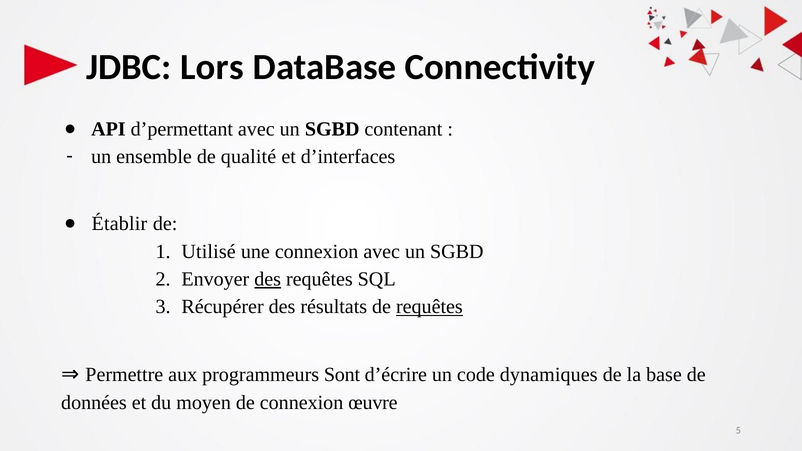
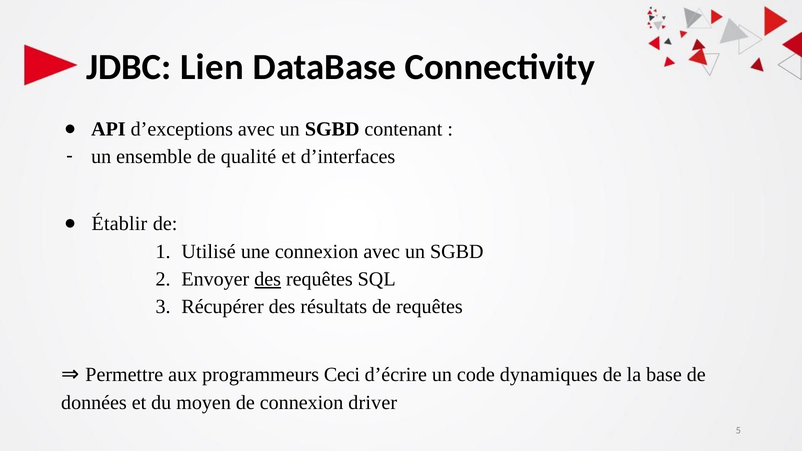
Lors: Lors -> Lien (212, 67)
d’permettant: d’permettant -> d’exceptions (182, 129)
requêtes underline: present -> none (429, 307)
Sont: Sont -> Ceci (342, 375)
œuvre: œuvre -> driver (373, 403)
